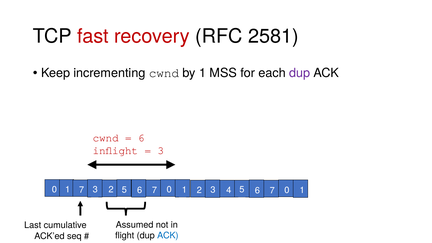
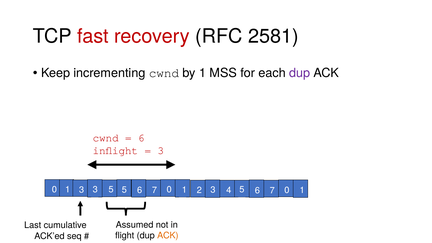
1 7: 7 -> 3 (82, 190)
3 2: 2 -> 5 (111, 190)
ACK colour: blue -> orange (168, 236)
